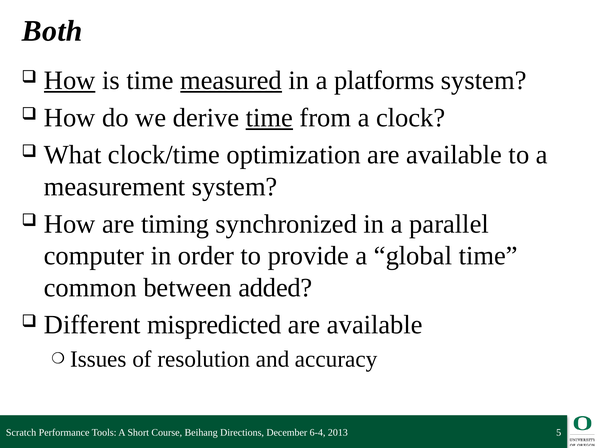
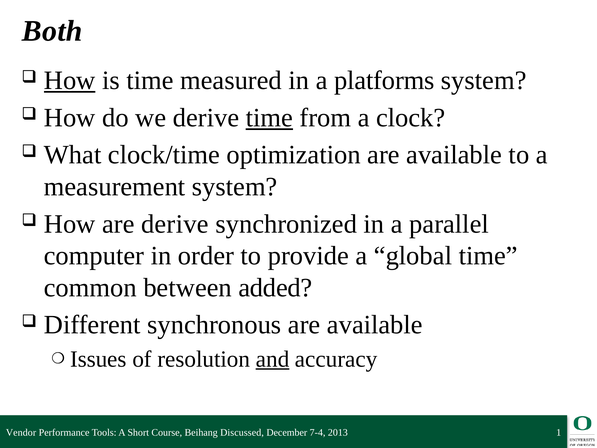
measured underline: present -> none (231, 80)
are timing: timing -> derive (175, 224)
mispredicted: mispredicted -> synchronous (214, 325)
and underline: none -> present (273, 359)
Scratch: Scratch -> Vendor (21, 432)
Directions: Directions -> Discussed (242, 432)
6-4: 6-4 -> 7-4 (318, 432)
5: 5 -> 1 (559, 432)
